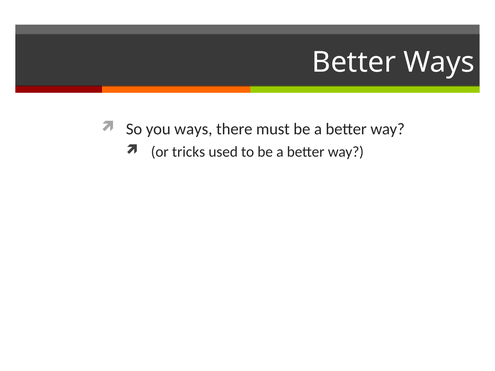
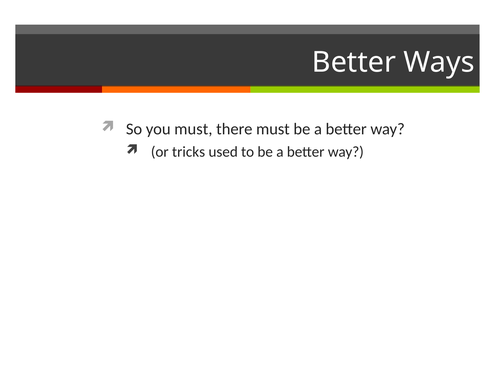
you ways: ways -> must (193, 129)
